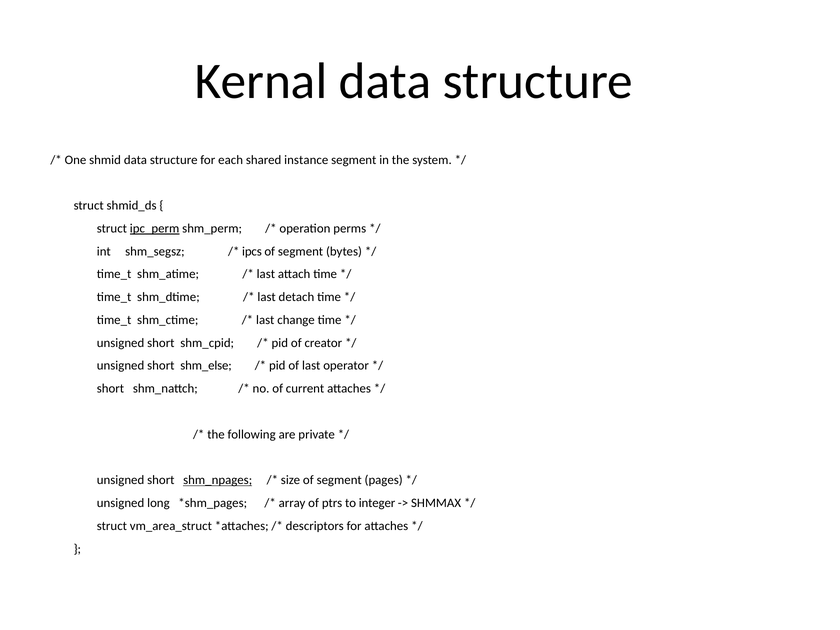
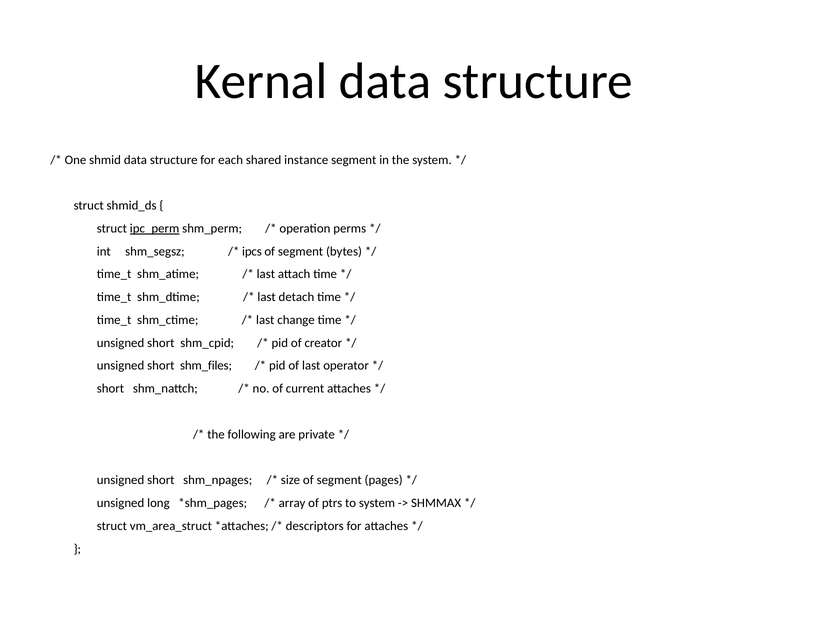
shm_else: shm_else -> shm_files (206, 366)
shm_npages underline: present -> none (218, 480)
to integer: integer -> system (377, 503)
